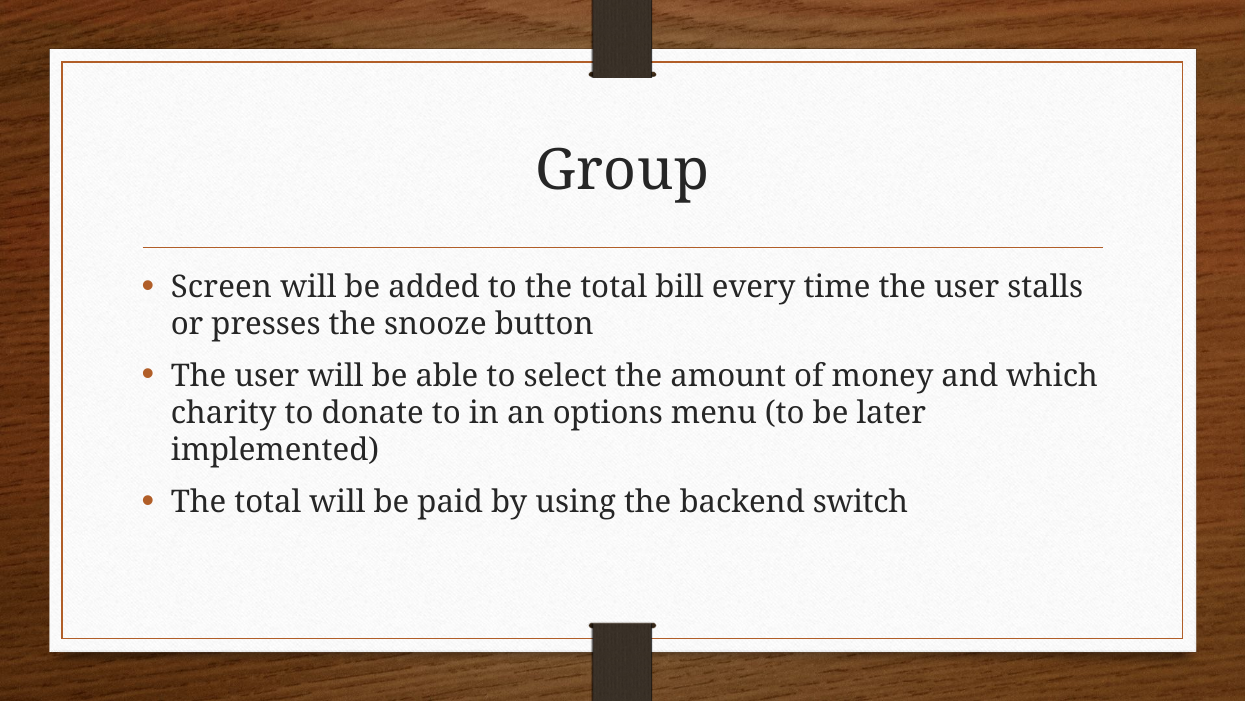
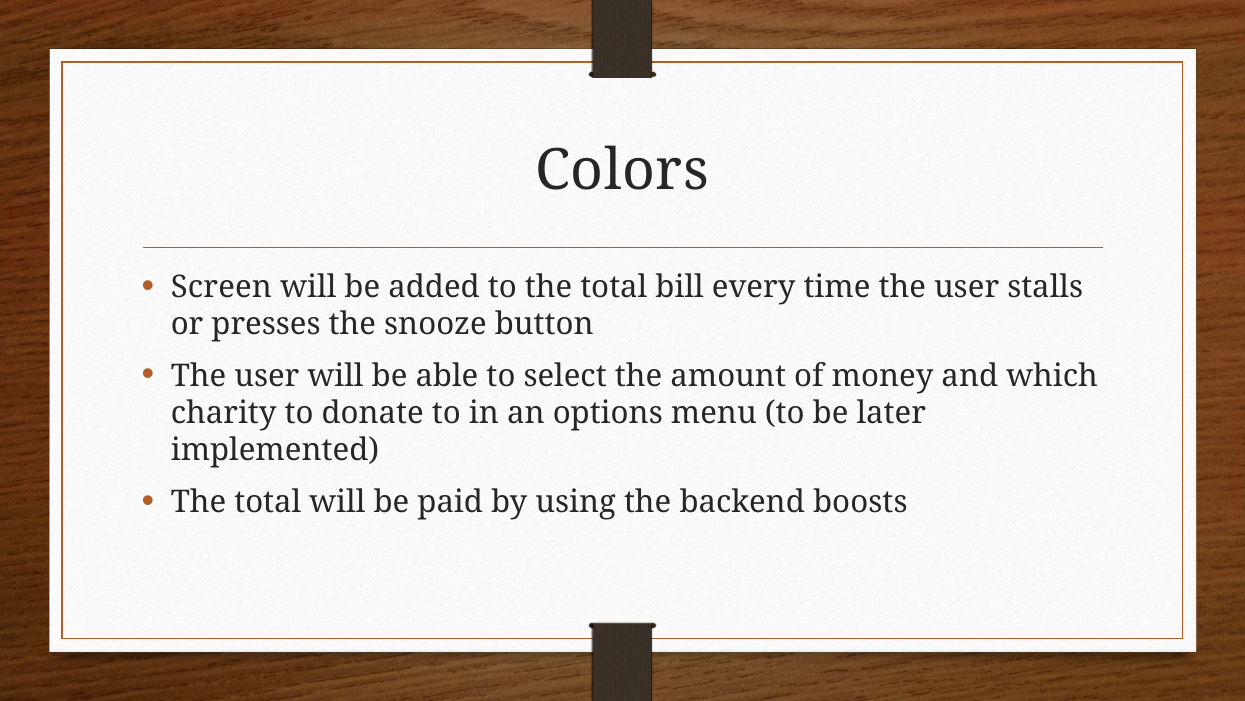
Group: Group -> Colors (622, 171)
switch: switch -> boosts (860, 501)
